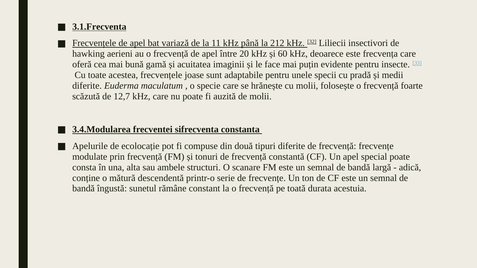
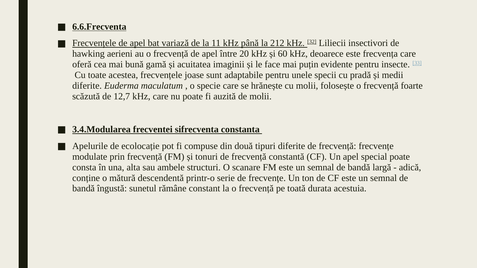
3.1.Frecventa: 3.1.Frecventa -> 6.6.Frecventa (99, 27)
